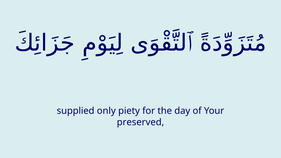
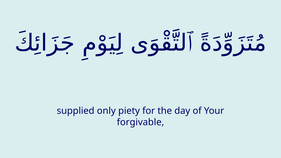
preserved: preserved -> forgivable (140, 122)
